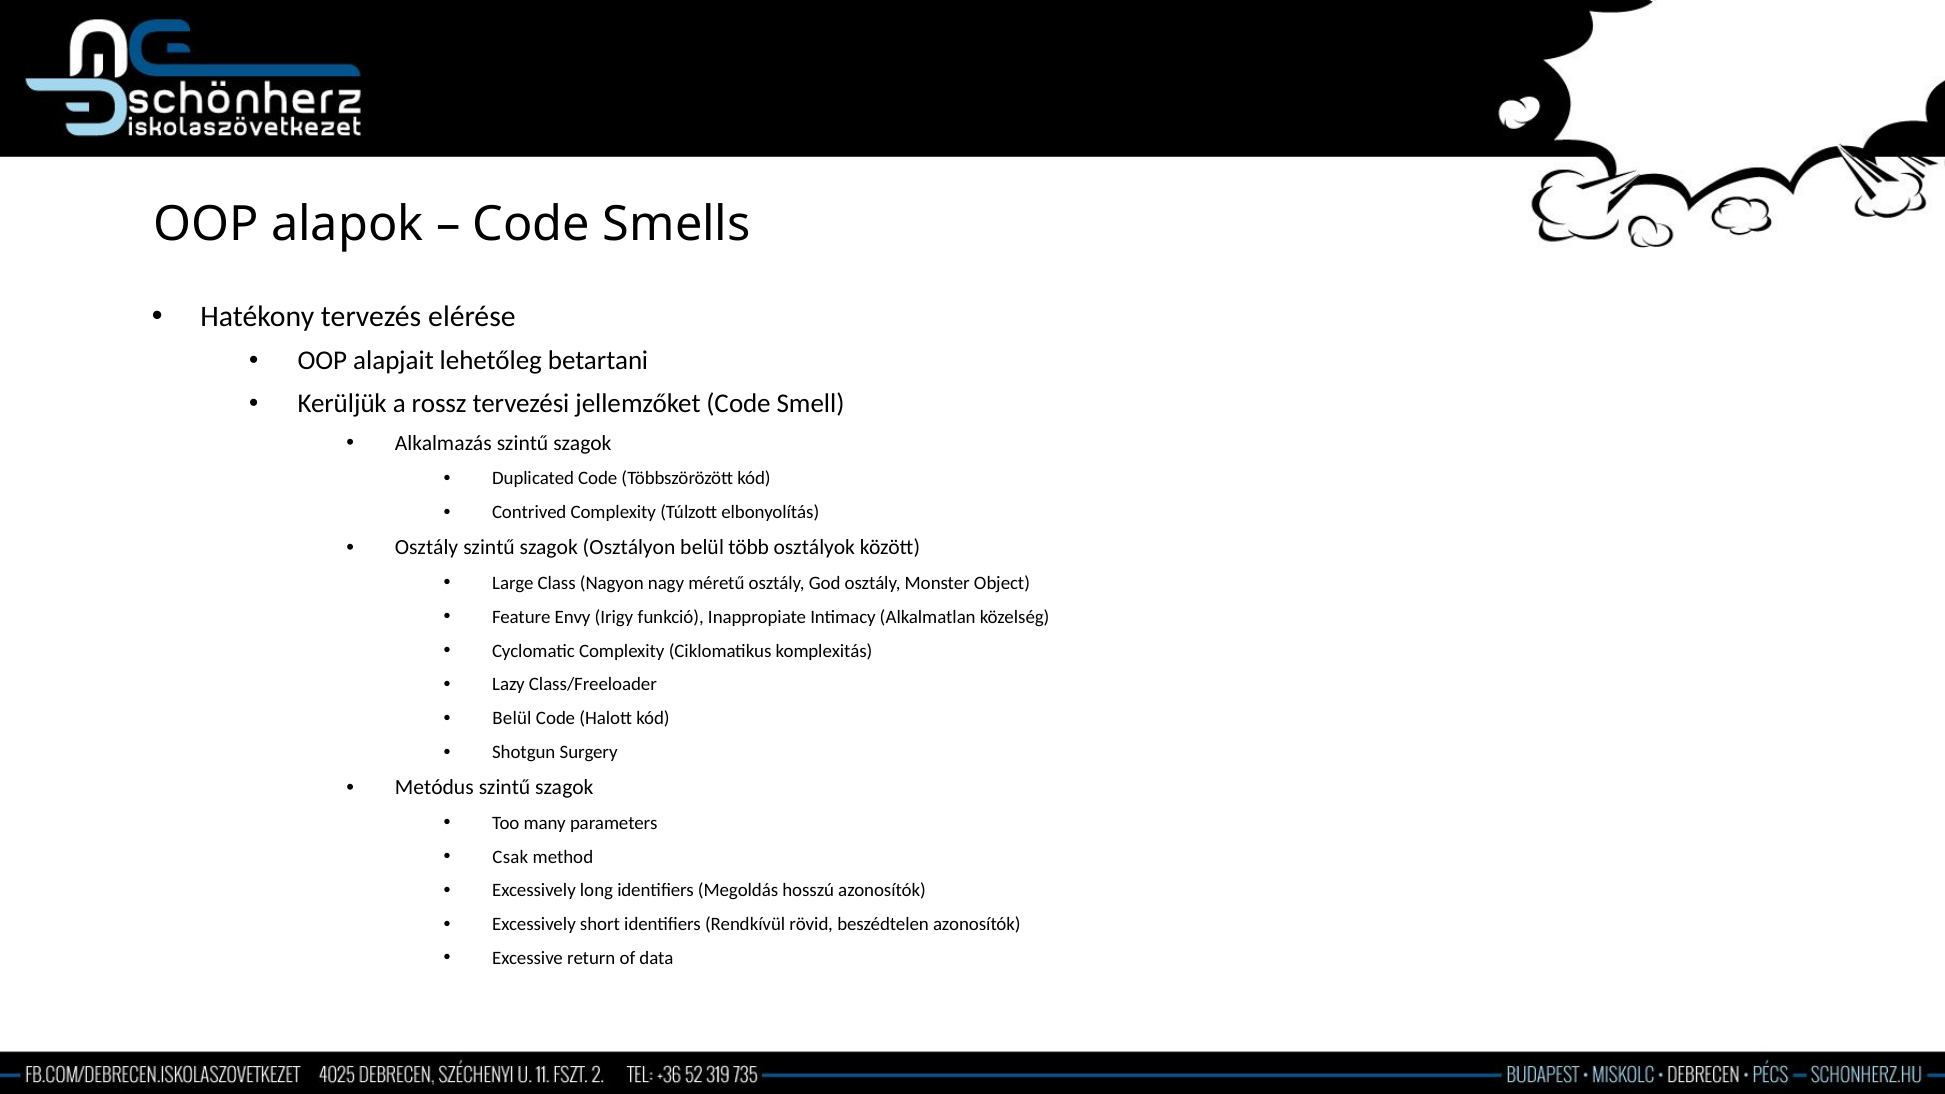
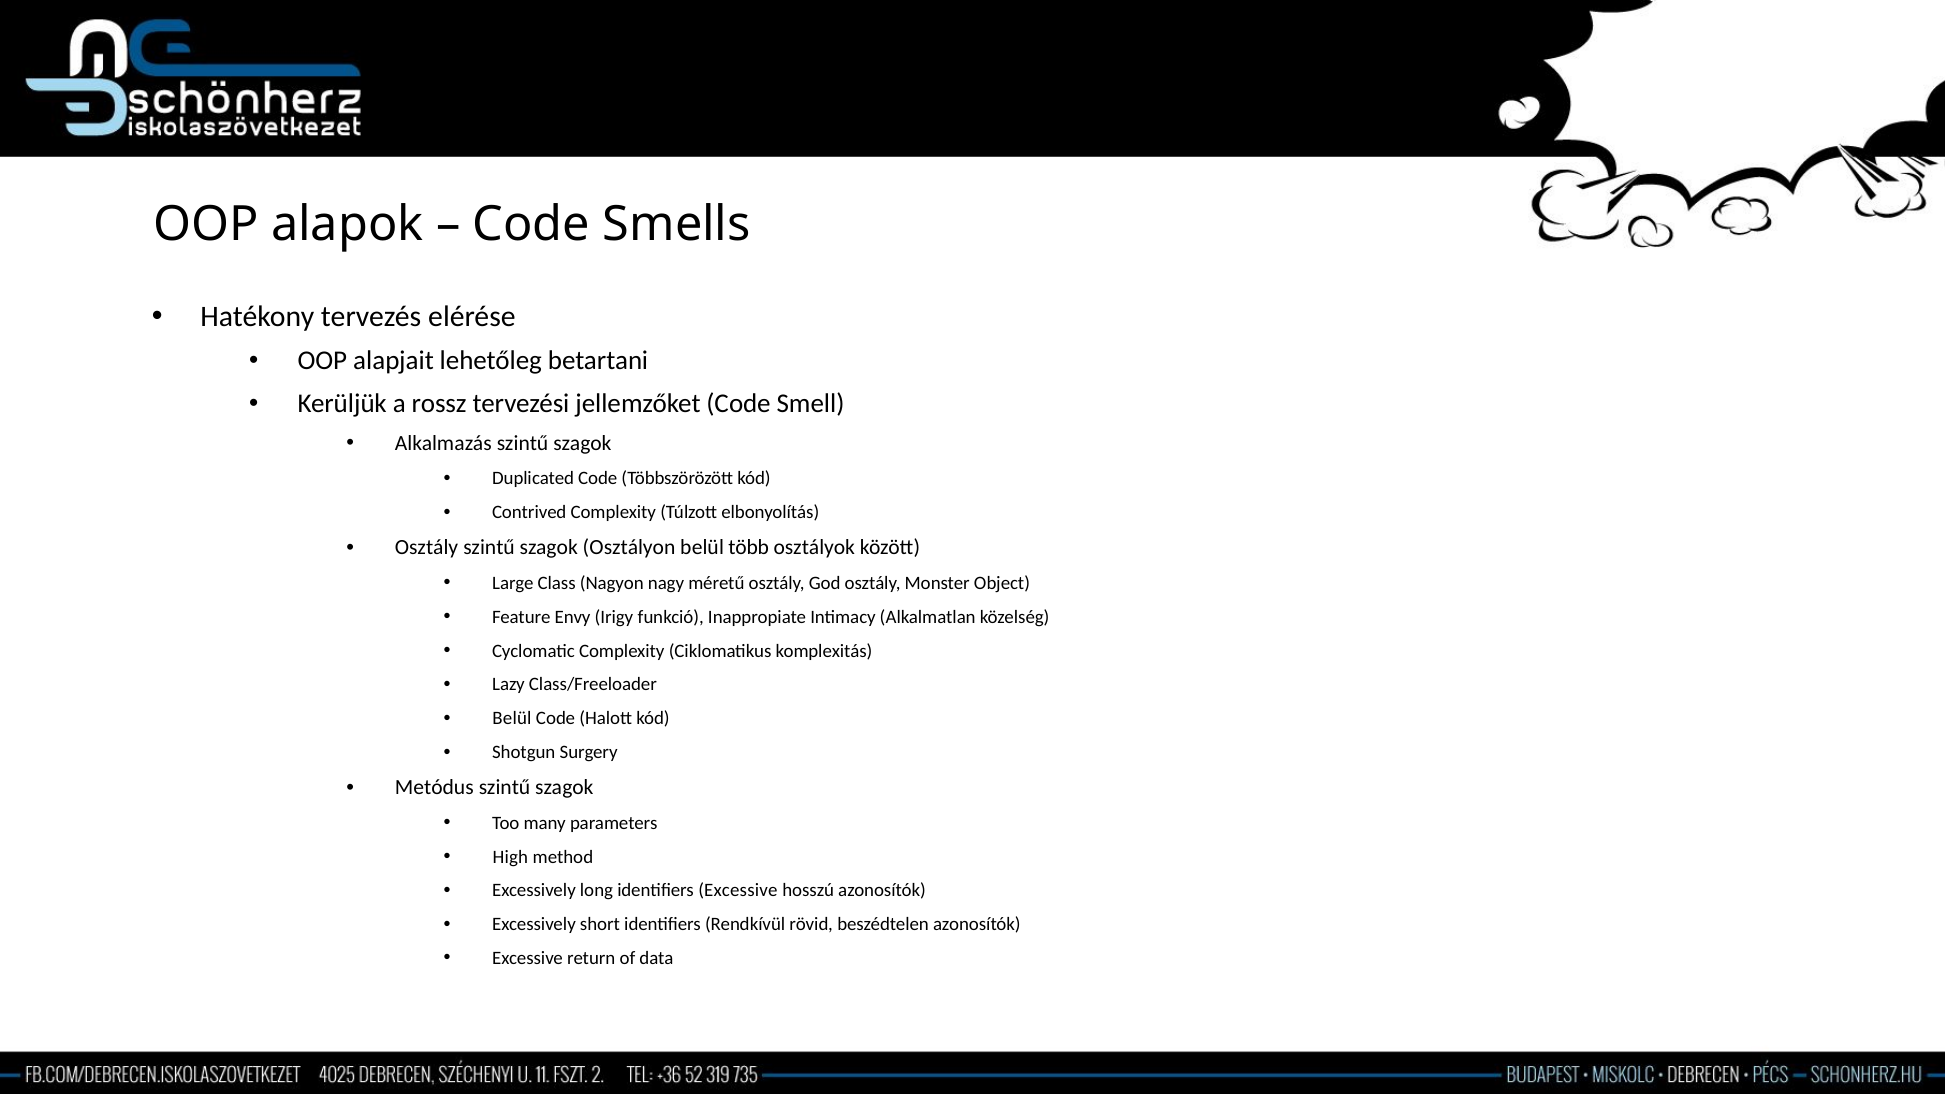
Csak: Csak -> High (510, 857)
identifiers Megoldás: Megoldás -> Excessive (738, 891)
